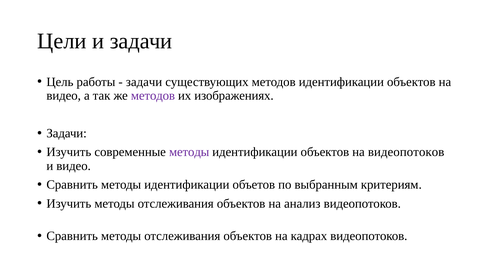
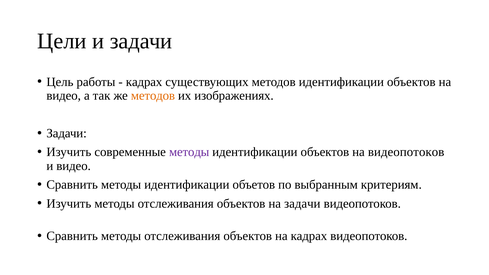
задачи: задачи -> кадрах (144, 82)
методов colour: purple -> orange (153, 96)
на анализ: анализ -> задачи (302, 204)
